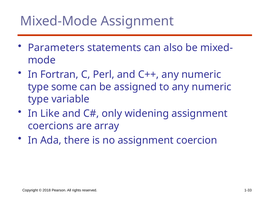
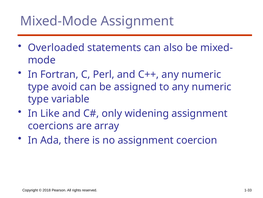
Parameters: Parameters -> Overloaded (56, 48)
some: some -> avoid (64, 87)
